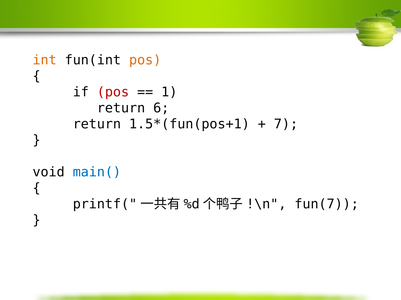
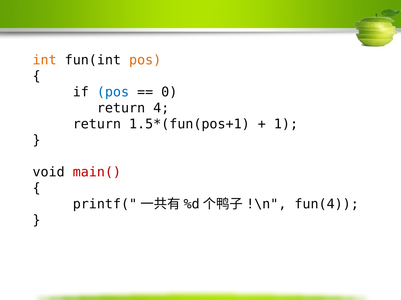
pos colour: red -> blue (113, 92)
1: 1 -> 0 (169, 92)
6: 6 -> 4 (161, 108)
7: 7 -> 1 (286, 124)
main( colour: blue -> red (97, 173)
fun(7: fun(7 -> fun(4 (327, 205)
